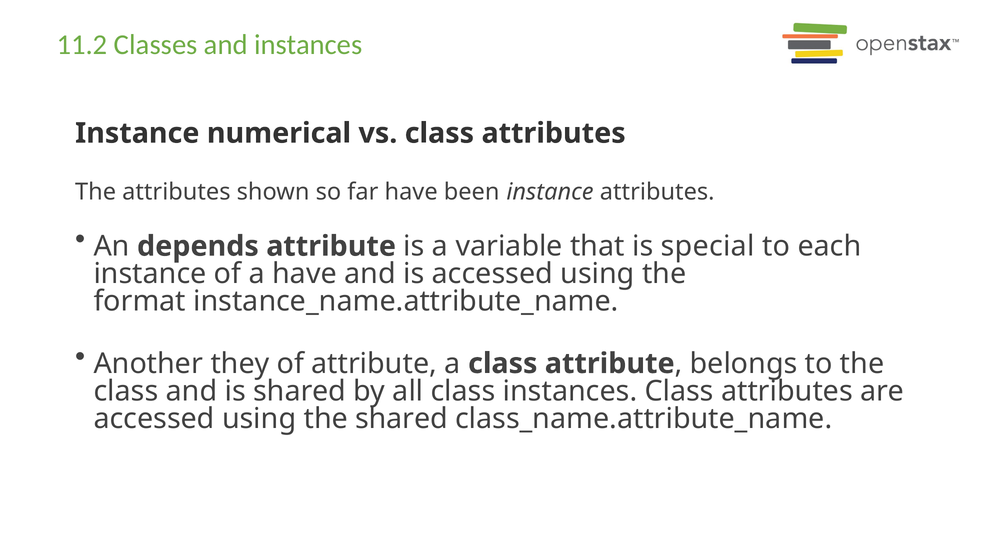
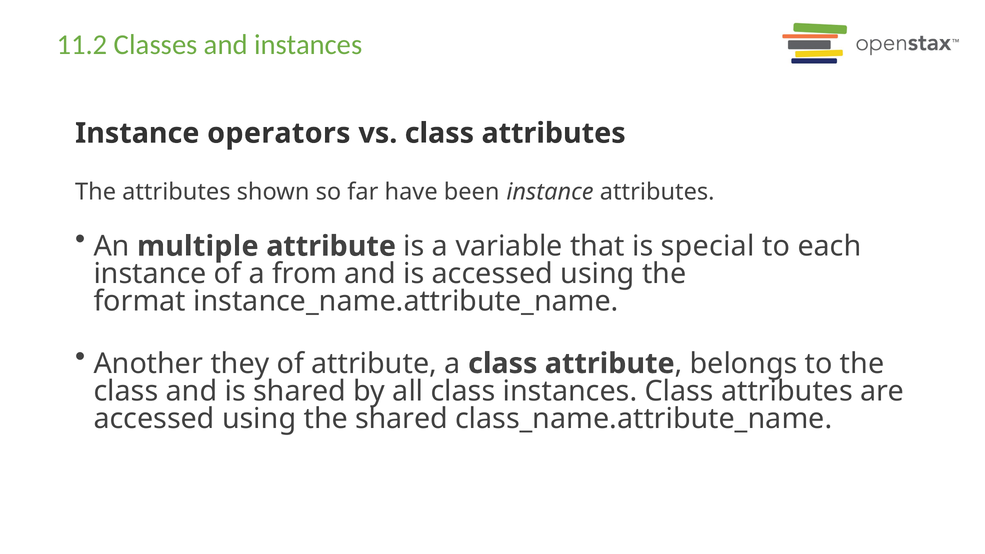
numerical: numerical -> operators (279, 133)
depends: depends -> multiple (198, 246)
a have: have -> from (305, 274)
